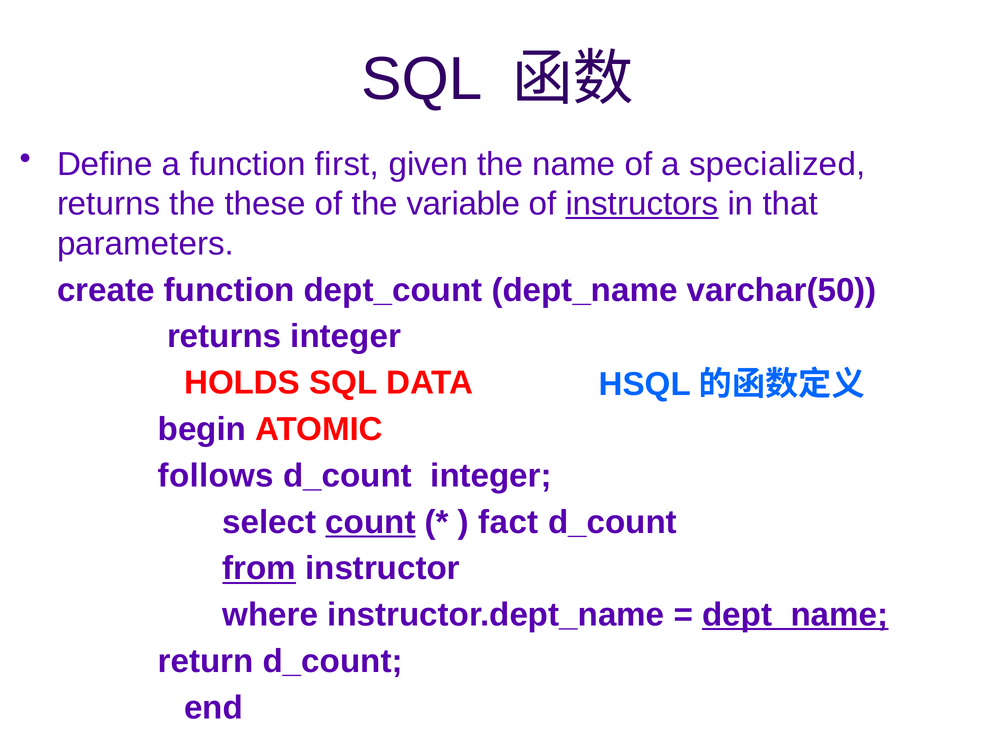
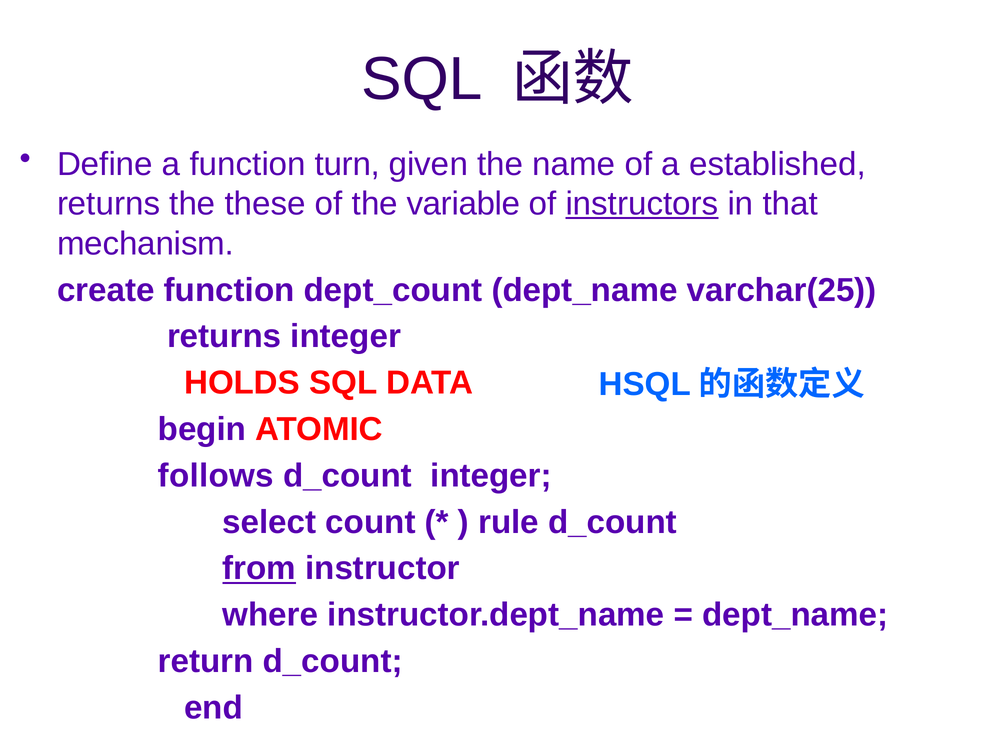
first: first -> turn (347, 164)
specialized: specialized -> established (778, 164)
parameters: parameters -> mechanism (146, 244)
varchar(50: varchar(50 -> varchar(25 (782, 290)
count underline: present -> none (371, 522)
fact: fact -> rule (509, 522)
dept_name underline: present -> none (795, 615)
